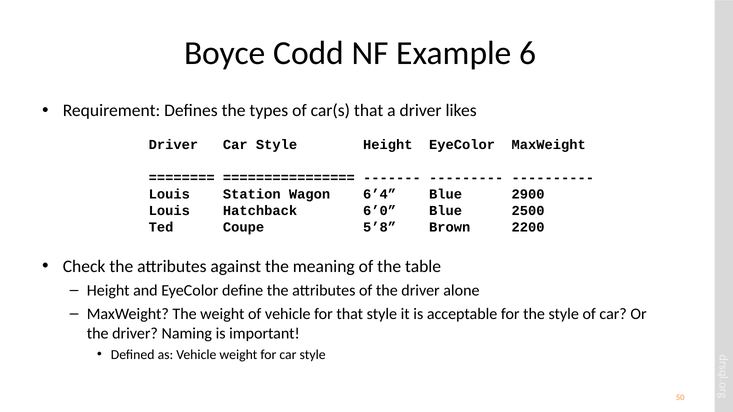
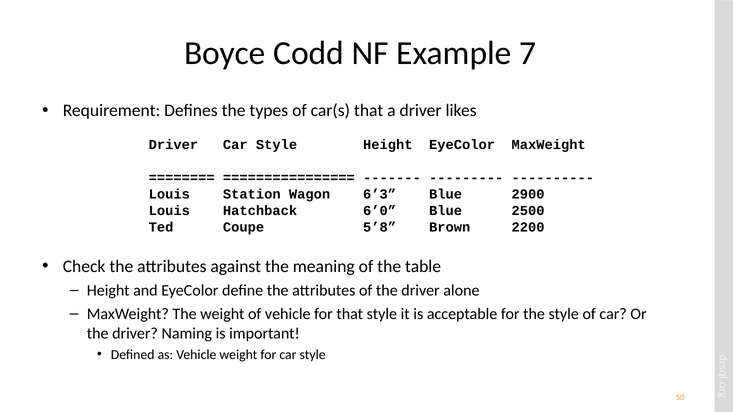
6: 6 -> 7 (528, 53)
6’4: 6’4 -> 6’3 (380, 194)
